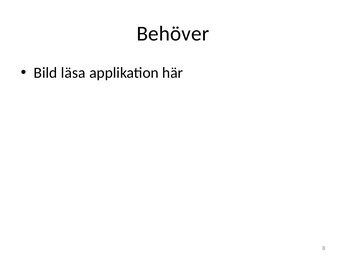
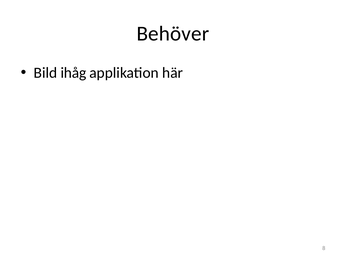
läsa: läsa -> ihåg (73, 73)
